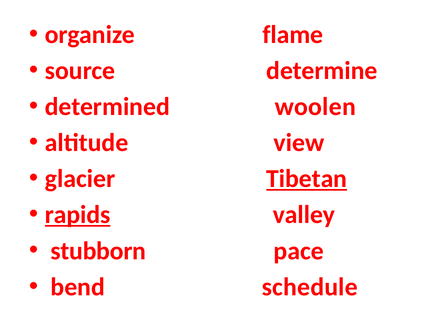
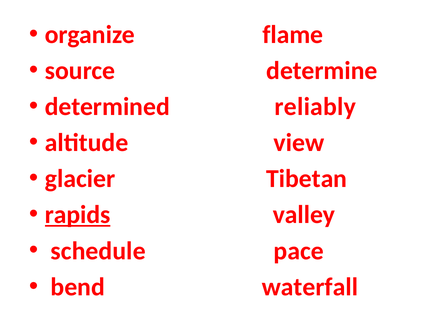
woolen: woolen -> reliably (315, 107)
Tibetan underline: present -> none (307, 179)
stubborn: stubborn -> schedule (98, 251)
schedule: schedule -> waterfall (310, 287)
